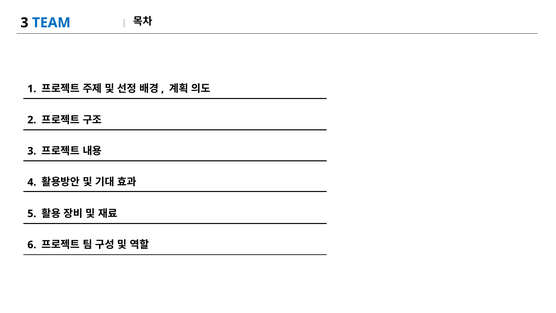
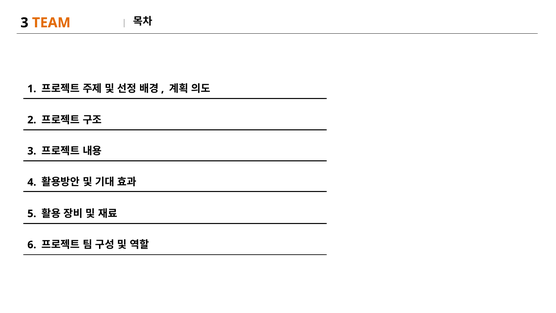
TEAM colour: blue -> orange (51, 23)
